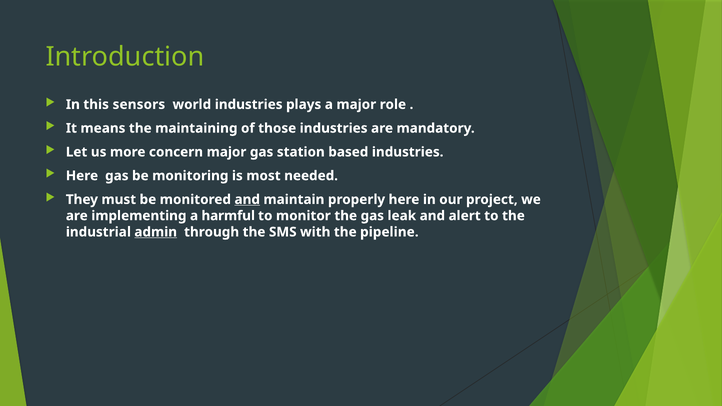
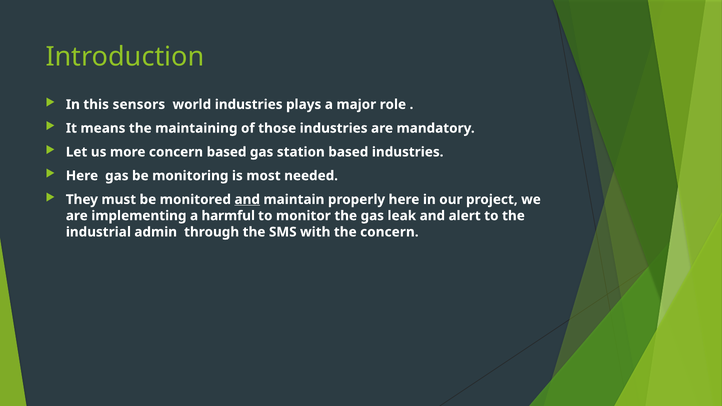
concern major: major -> based (227, 152)
admin underline: present -> none (156, 232)
the pipeline: pipeline -> concern (389, 232)
